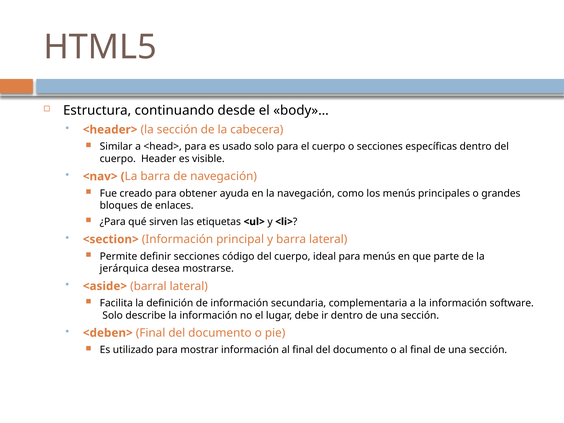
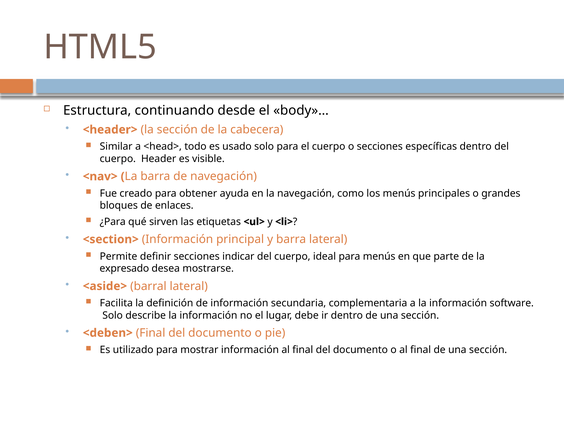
<head> para: para -> todo (195, 147)
código: código -> indicar (238, 256)
jerárquica: jerárquica -> expresado (124, 269)
